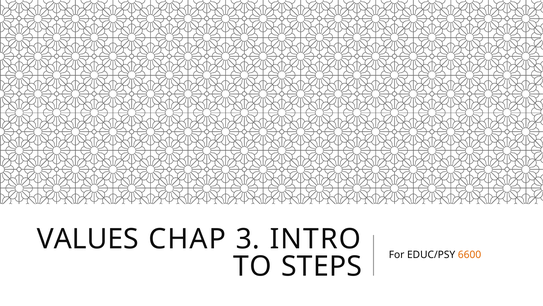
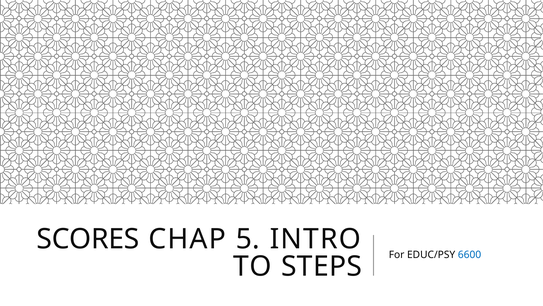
VALUES: VALUES -> SCORES (88, 239)
3: 3 -> 5 (248, 239)
6600 colour: orange -> blue (470, 254)
